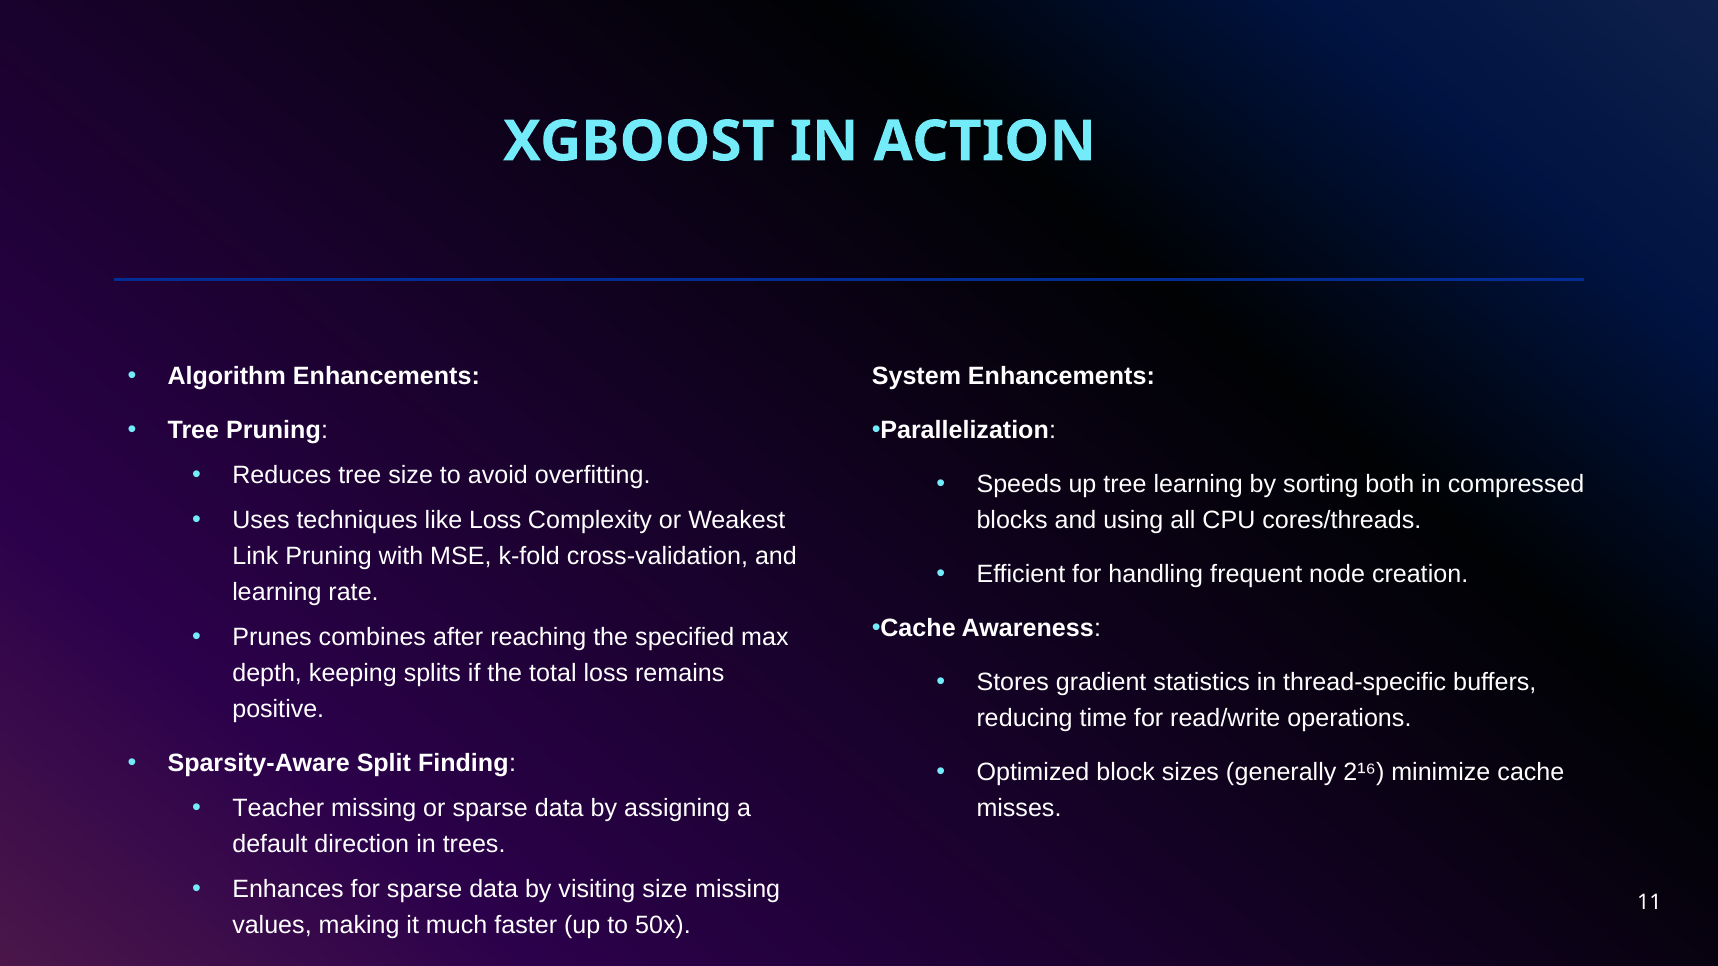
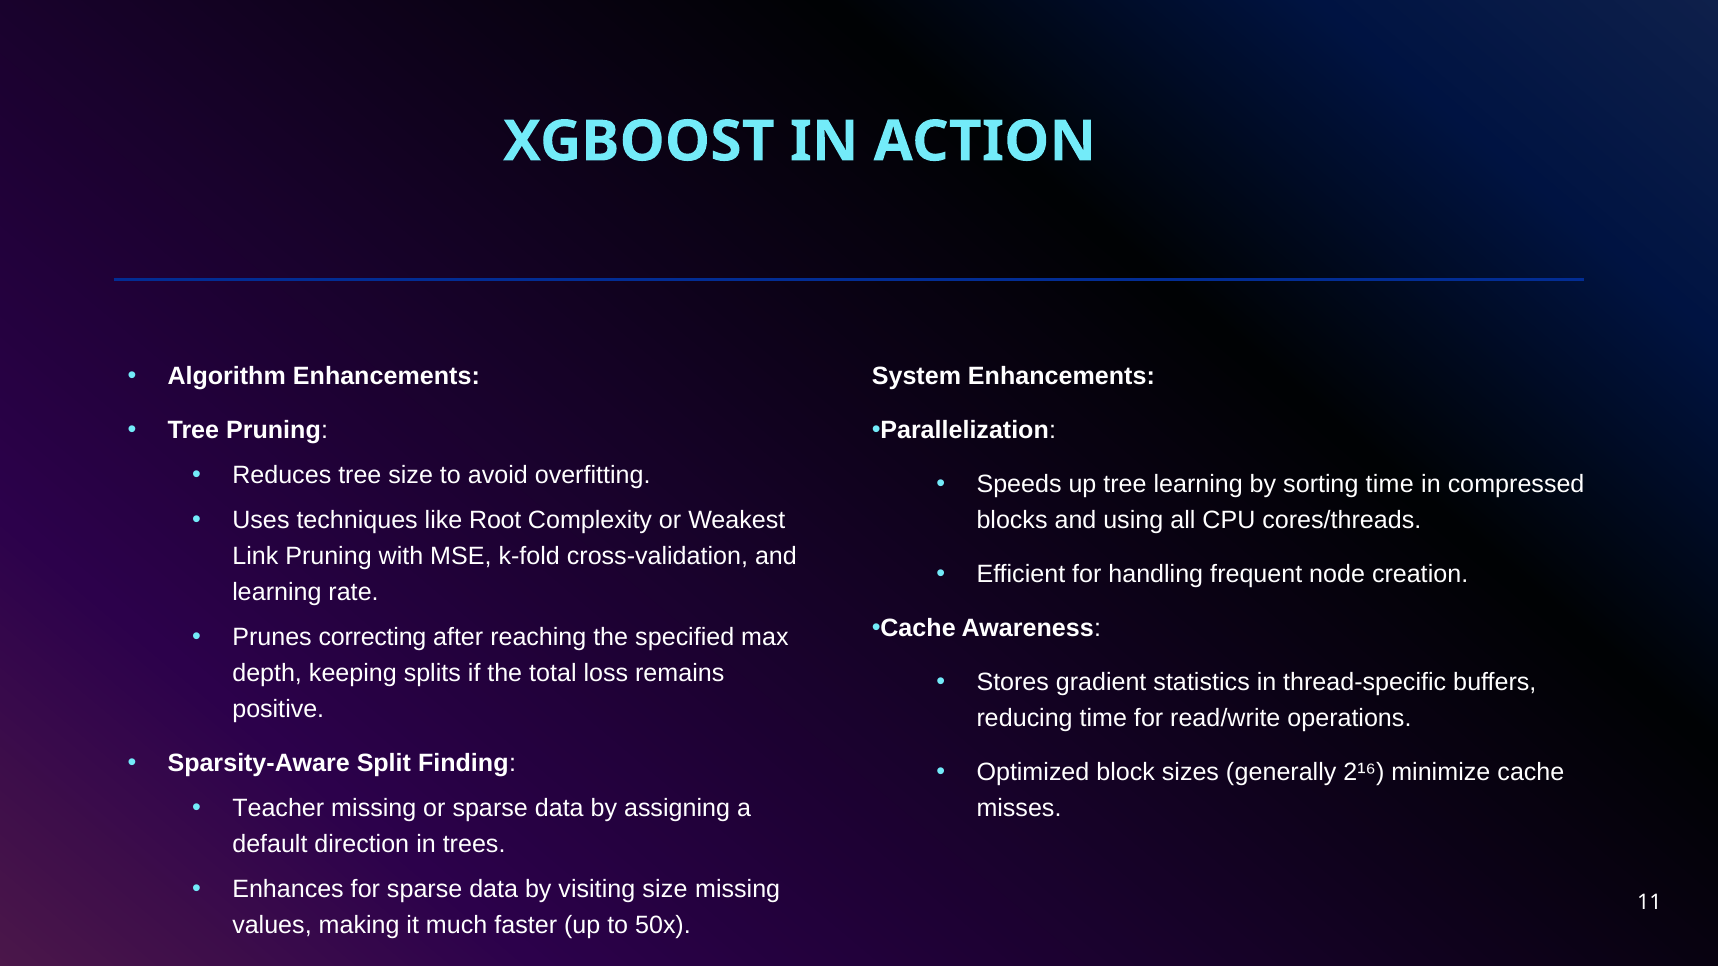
sorting both: both -> time (1390, 485)
like Loss: Loss -> Root (495, 521)
combines: combines -> correcting (373, 638)
